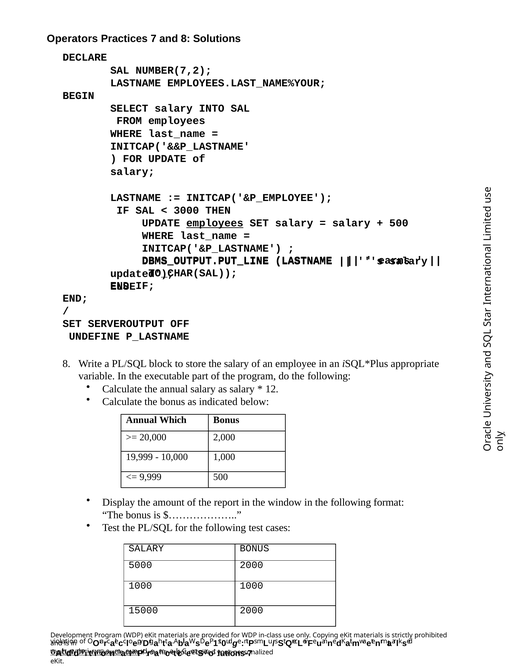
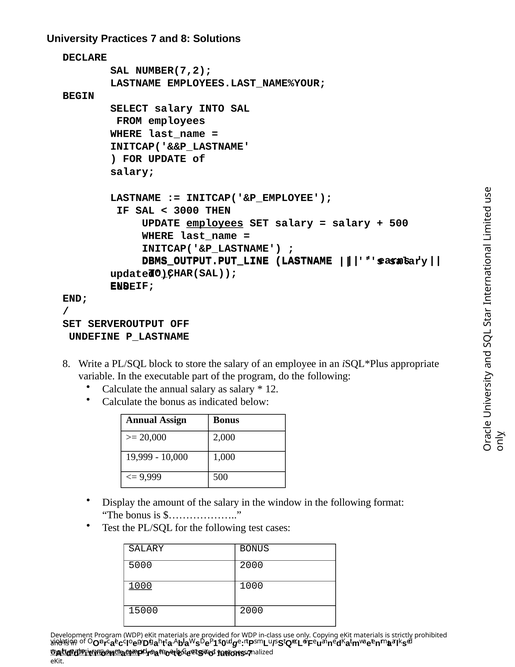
Operators: Operators -> University (72, 39)
Which: Which -> Assign (173, 420)
of the report: report -> salary (226, 502)
1000 underline: none -> present (140, 585)
